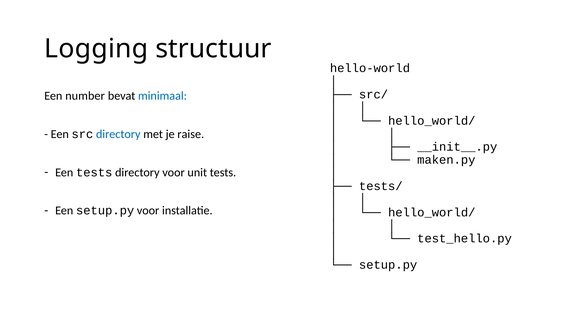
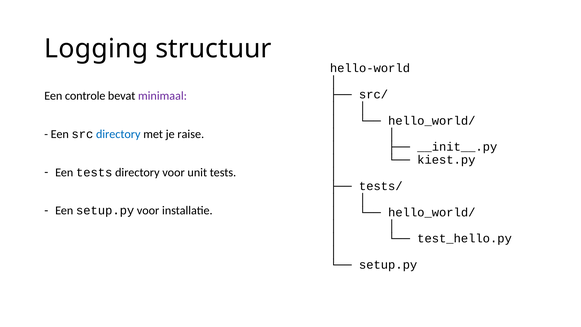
number: number -> controle (85, 96)
minimaal colour: blue -> purple (162, 96)
maken.py: maken.py -> kiest.py (446, 160)
